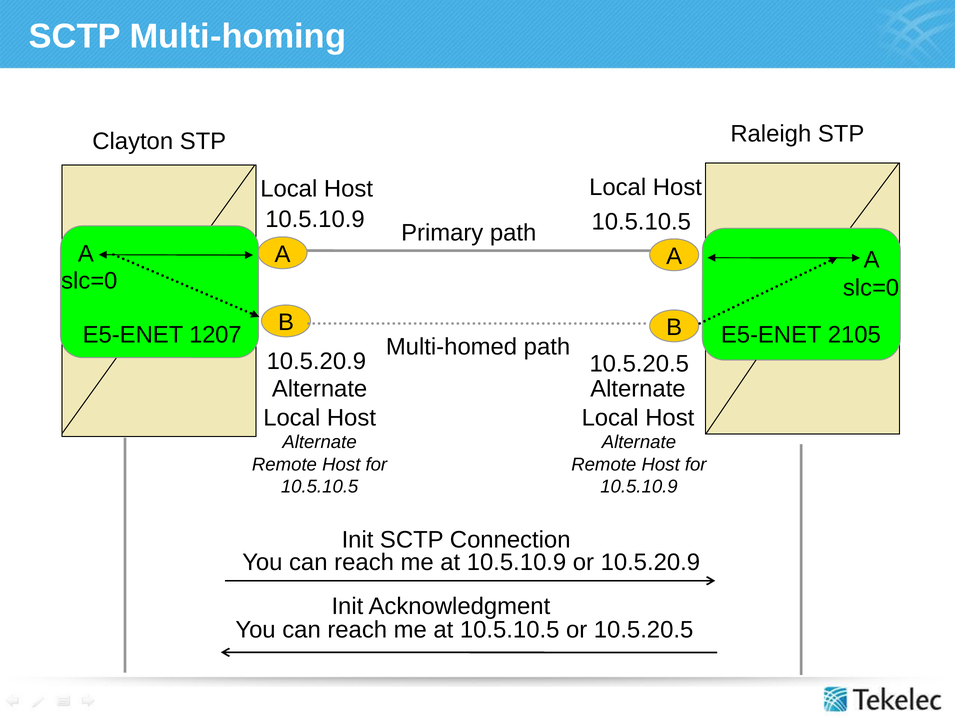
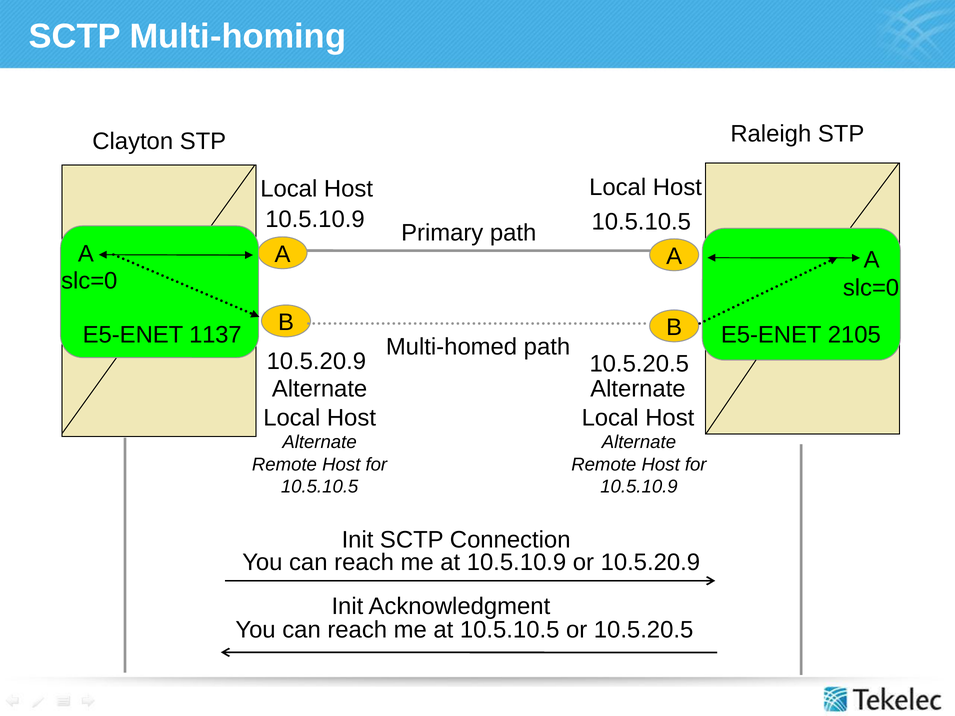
1207: 1207 -> 1137 (215, 335)
